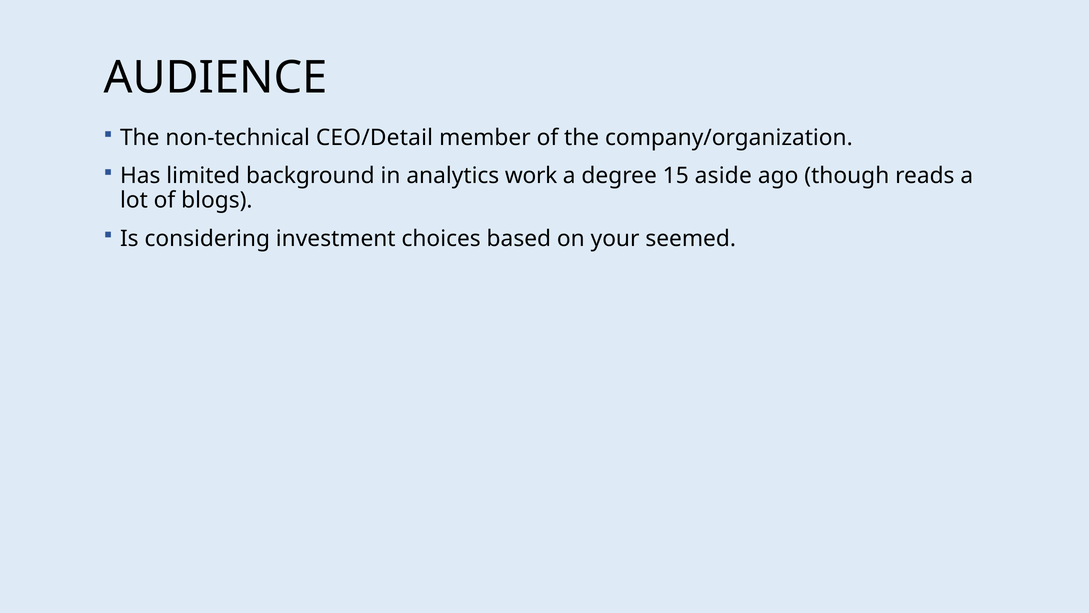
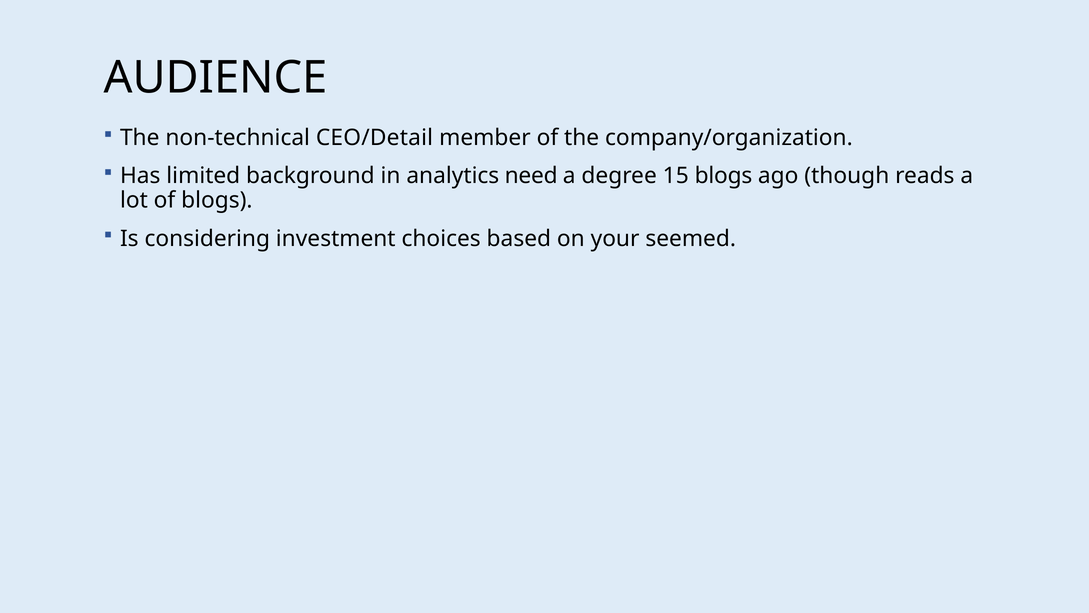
work: work -> need (531, 176)
15 aside: aside -> blogs (723, 176)
